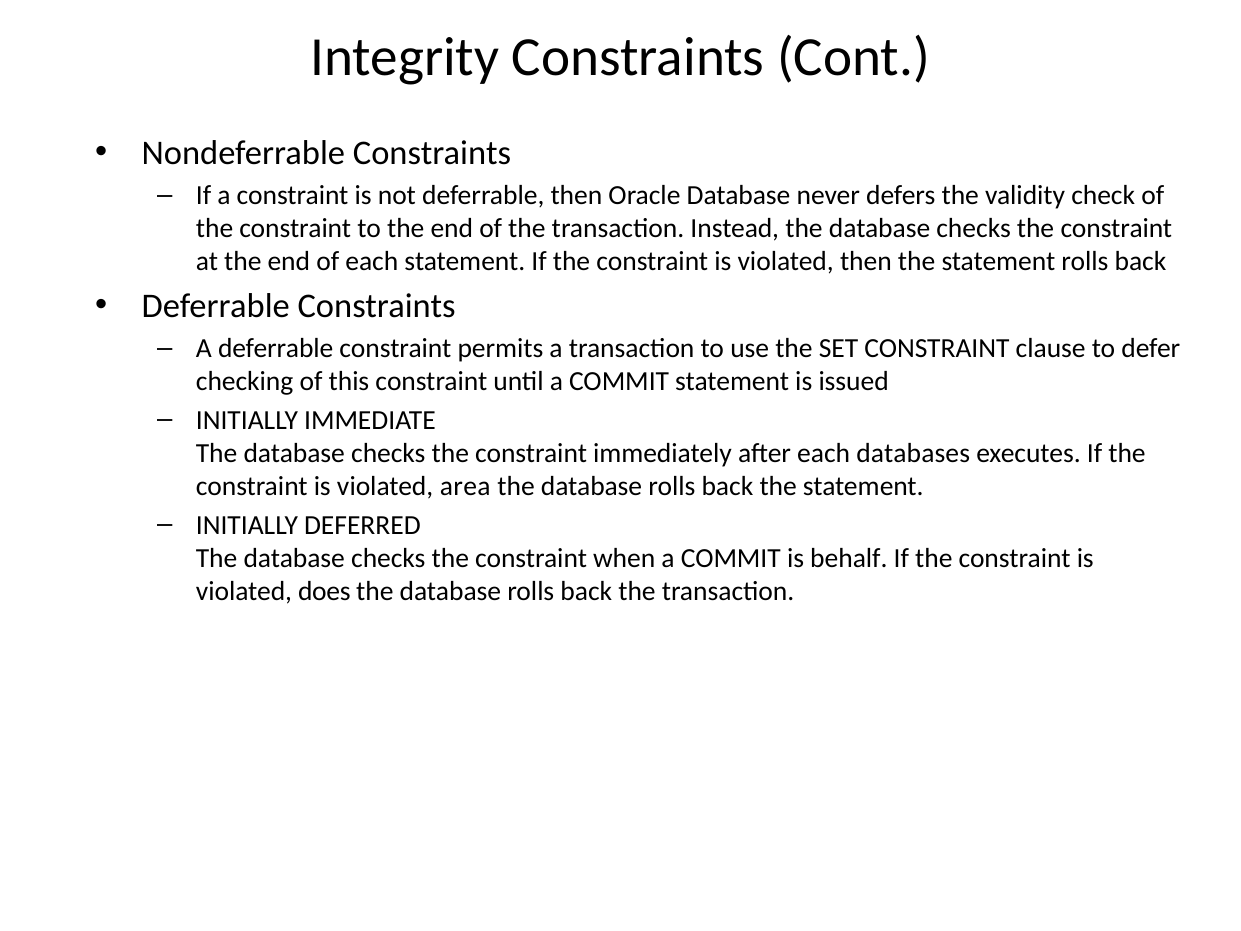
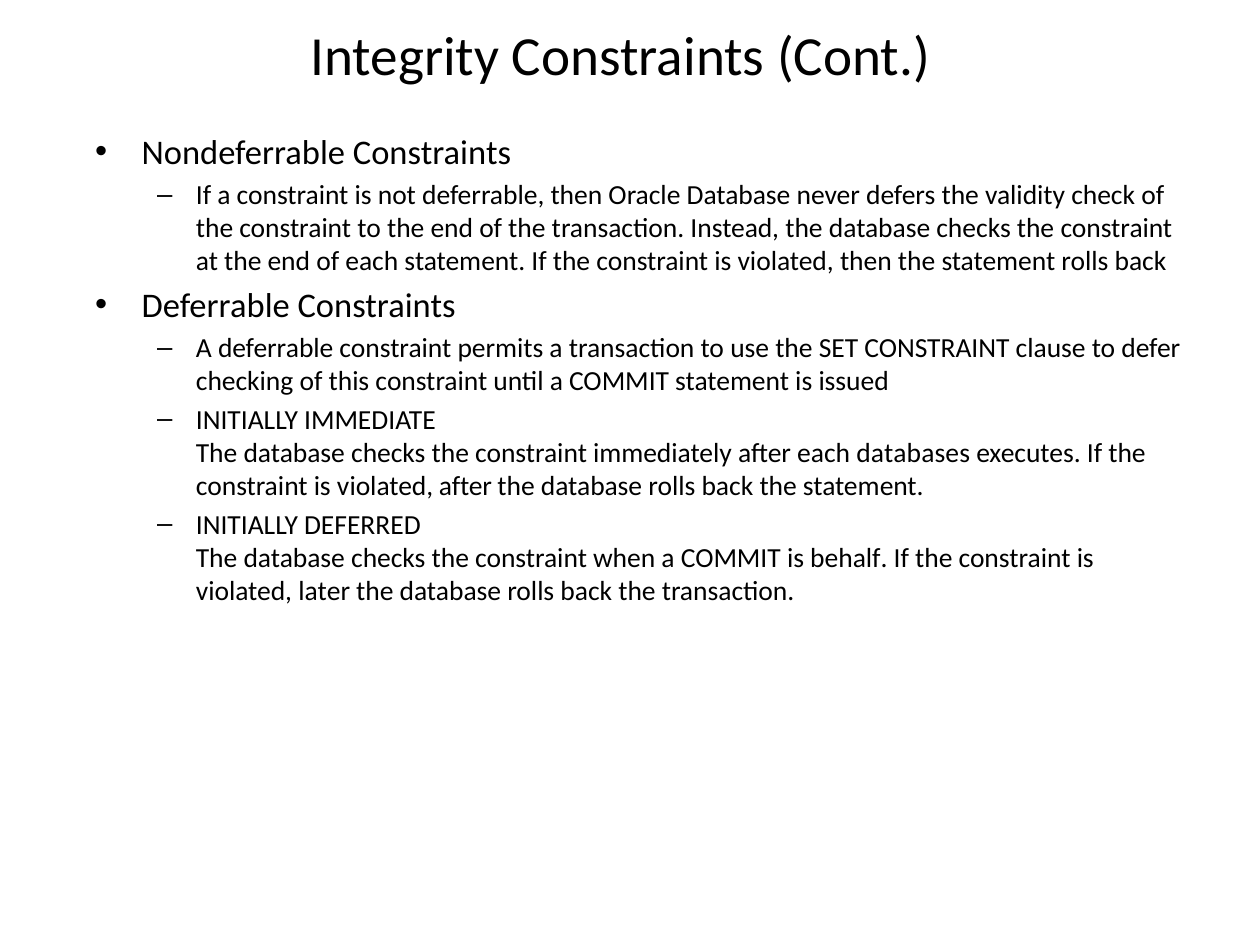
violated area: area -> after (465, 486)
does: does -> later (324, 591)
